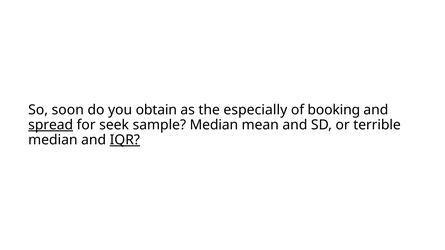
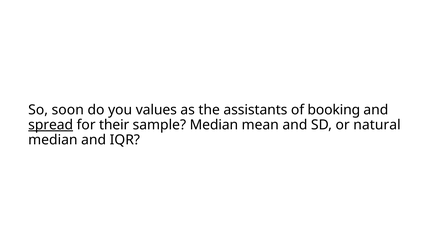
obtain: obtain -> values (156, 110)
especially: especially -> assistants (255, 110)
seek: seek -> their (114, 125)
terrible: terrible -> natural (377, 125)
IQR underline: present -> none (125, 140)
